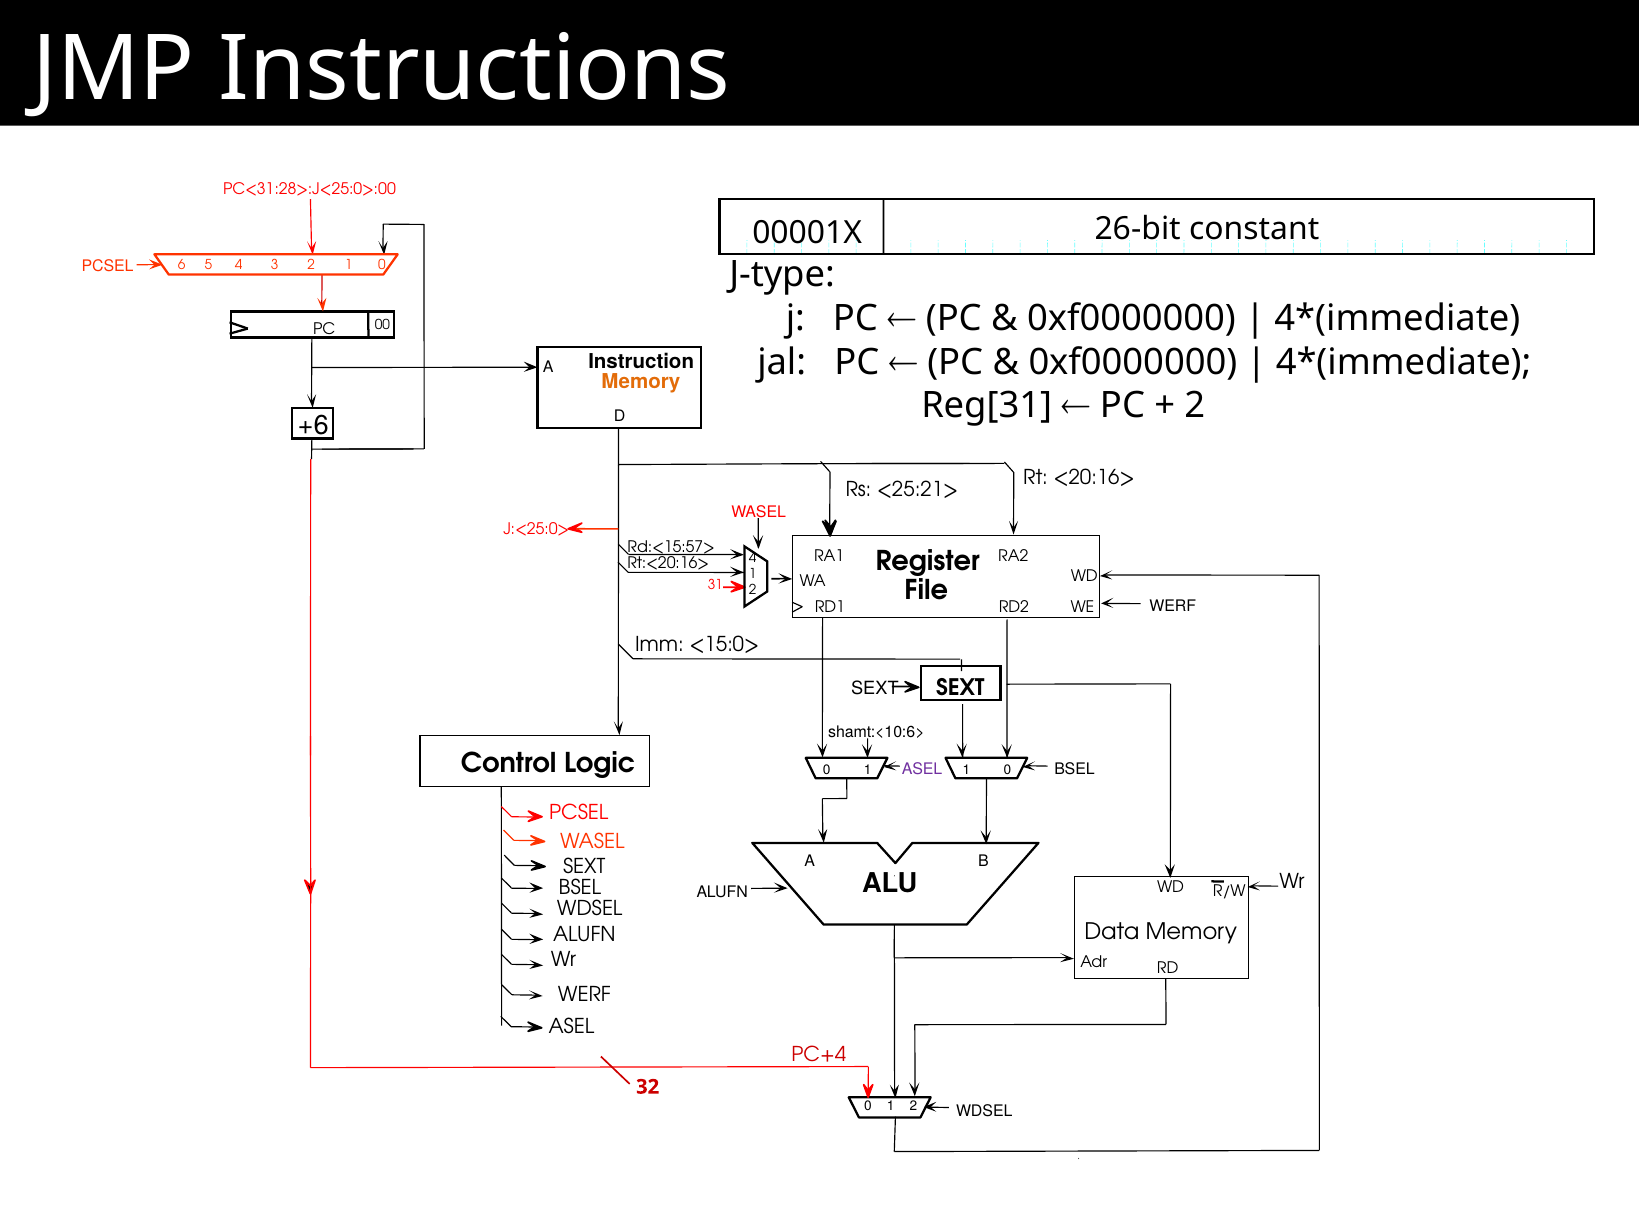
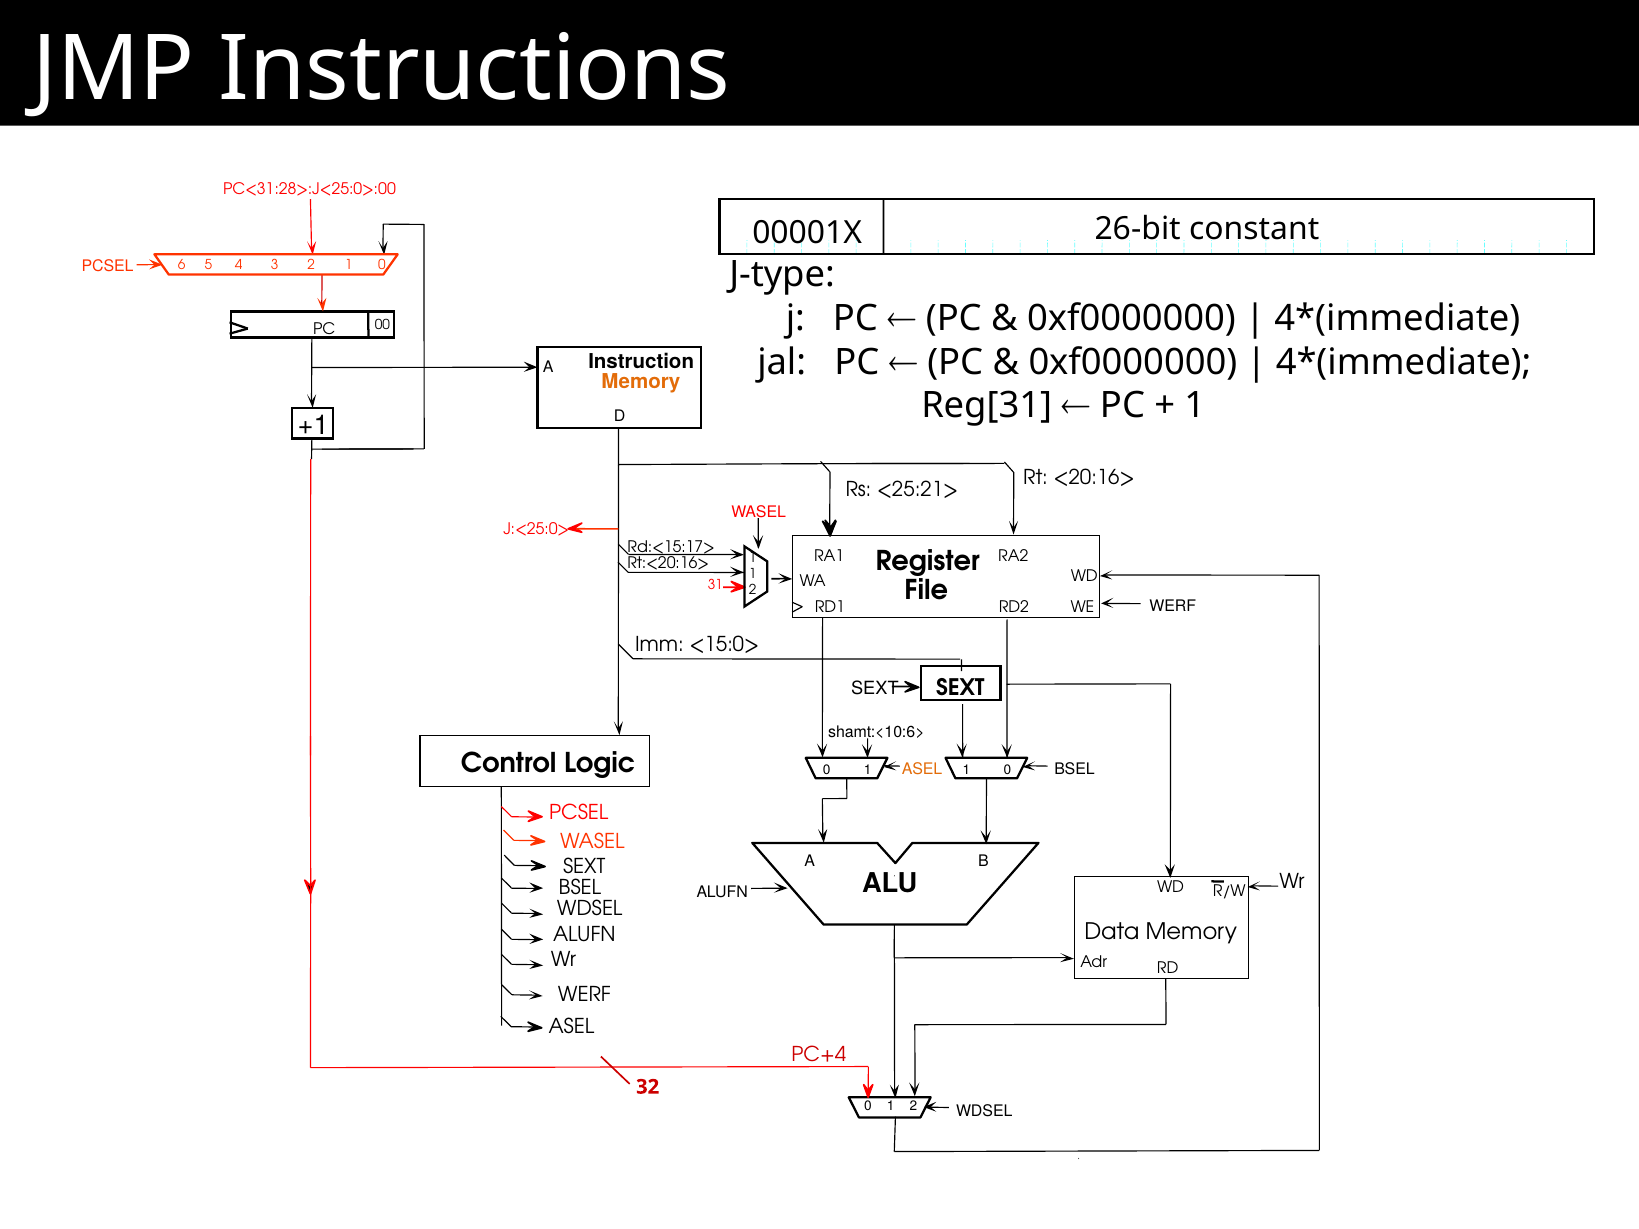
2: 2 -> 1 (1195, 406)
+6: +6 -> +1 (313, 425)
Rd:<15:57>: Rd:<15:57> -> Rd:<15:17> (671, 547)
Rt:<20:16> 4: 4 -> 1 (753, 558)
ASEL colour: purple -> orange (922, 770)
